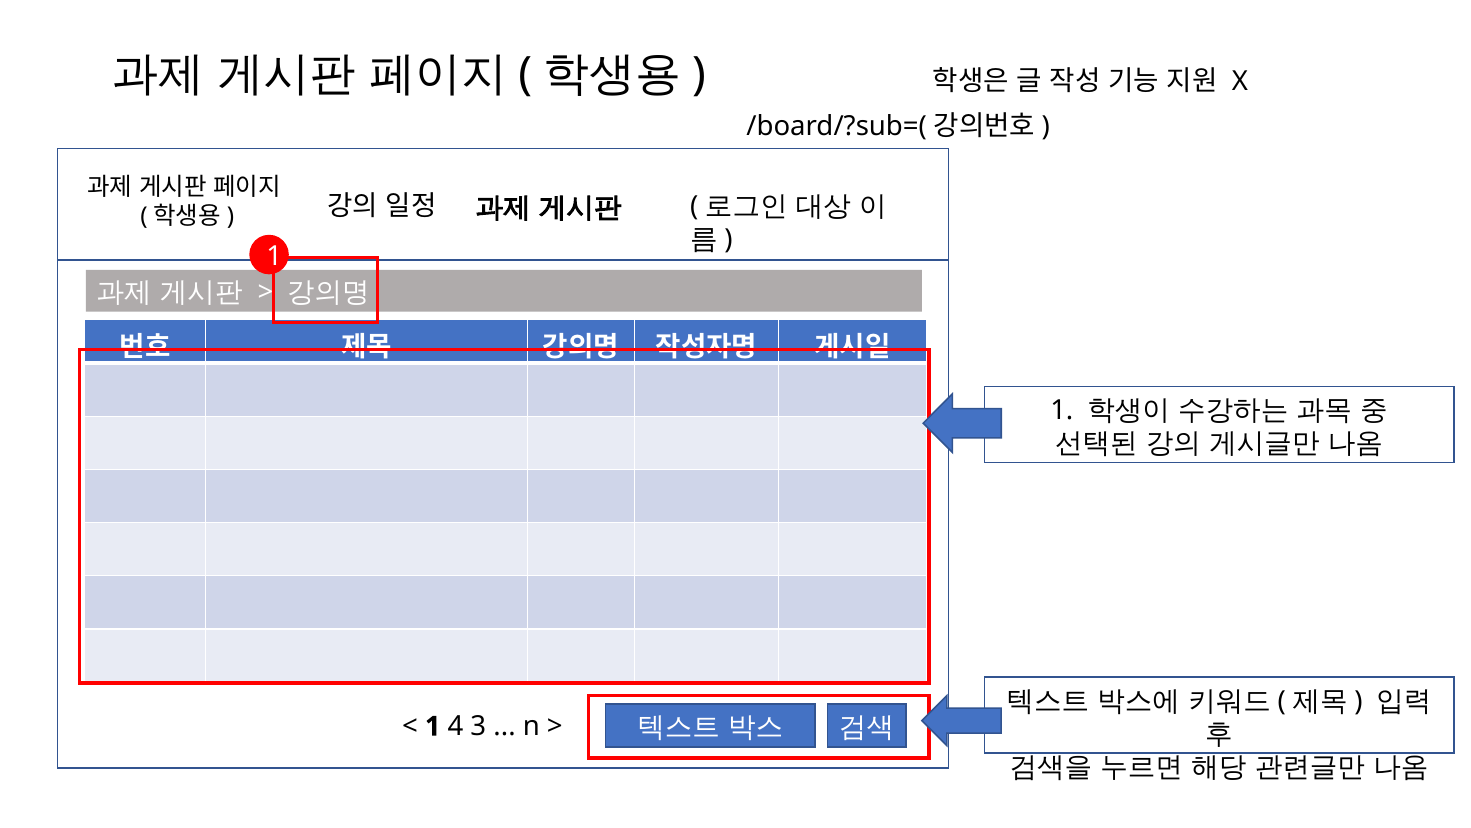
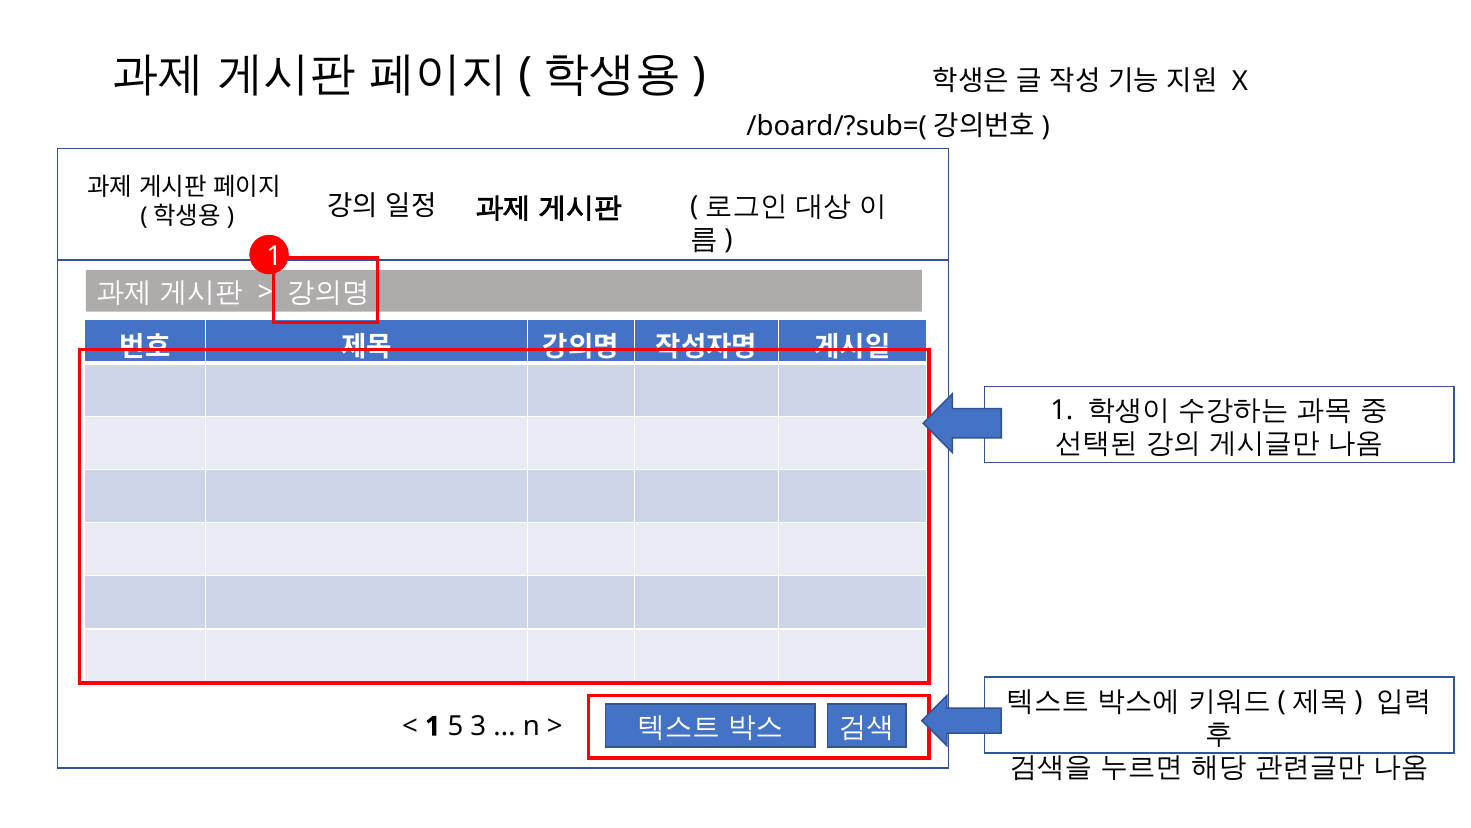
4: 4 -> 5 (456, 726)
